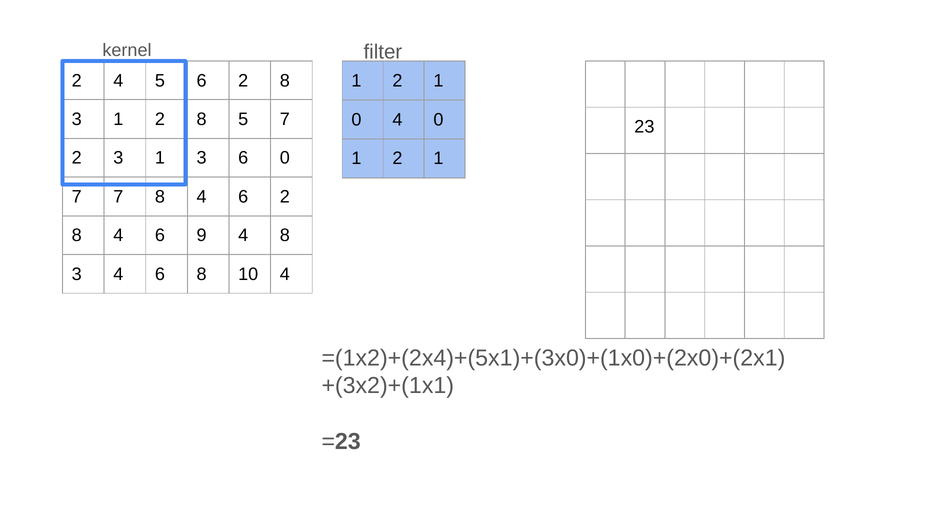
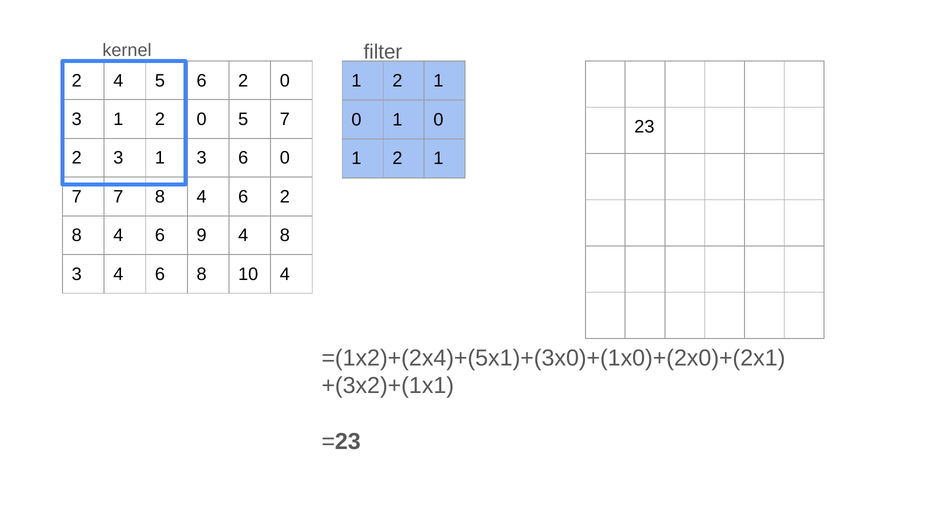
5 6 2 8: 8 -> 0 (285, 81)
1 2 8: 8 -> 0 (202, 119)
4: 4 -> 1 (397, 120)
